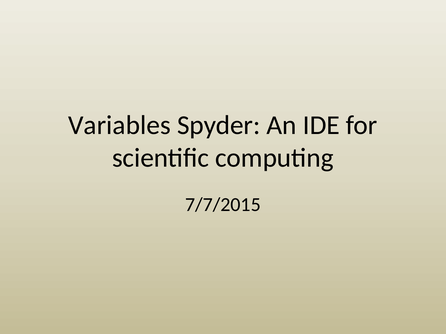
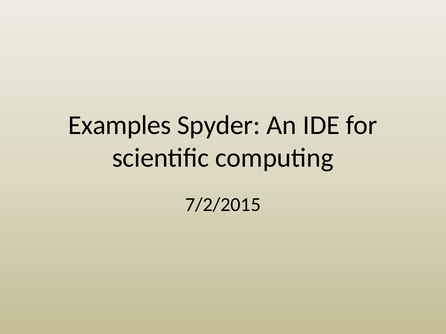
Variables: Variables -> Examples (120, 125)
7/7/2015: 7/7/2015 -> 7/2/2015 (223, 205)
